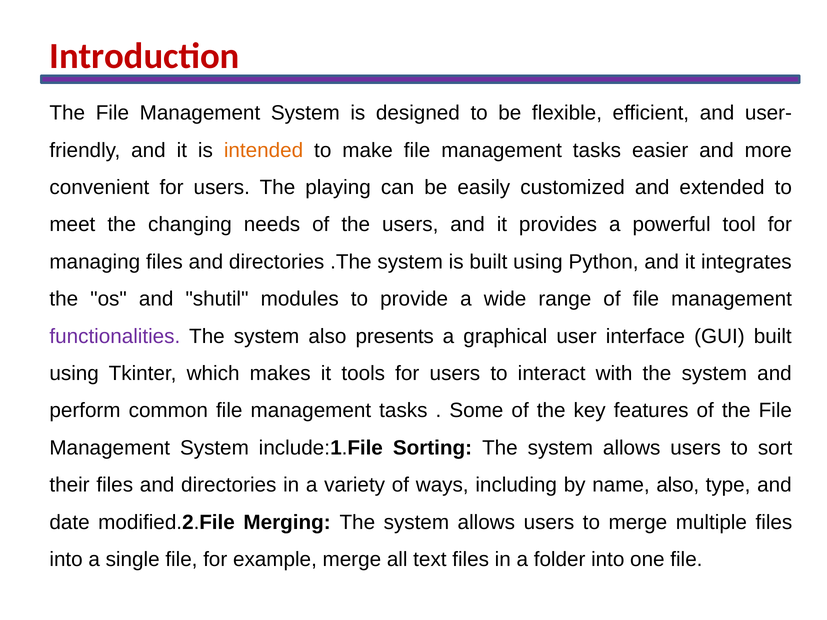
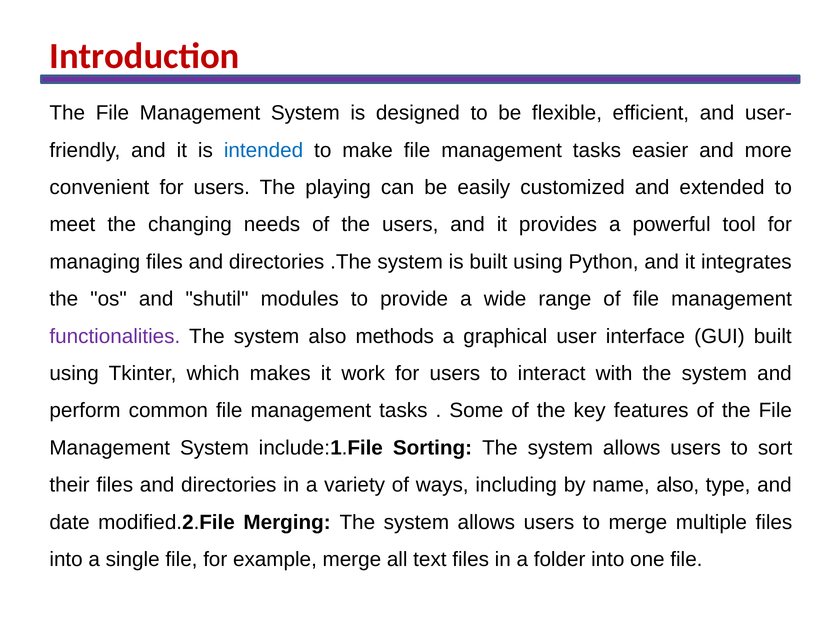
intended colour: orange -> blue (264, 150)
presents: presents -> methods (395, 336)
tools: tools -> work (363, 374)
